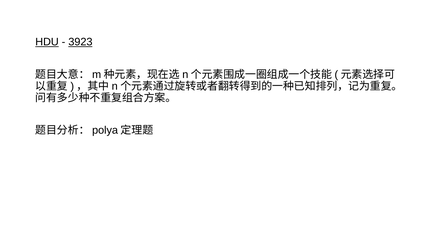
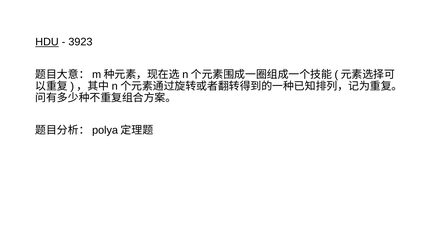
3923 underline: present -> none (80, 42)
